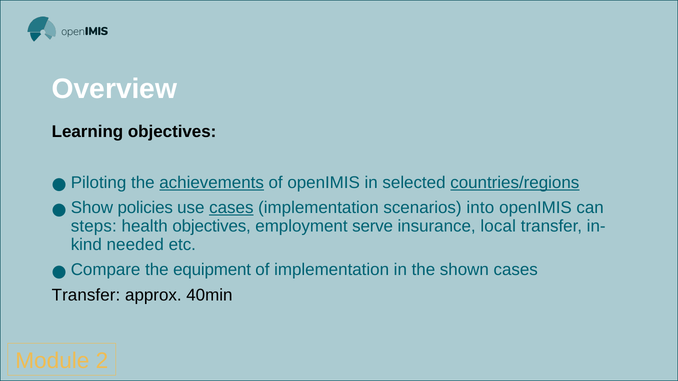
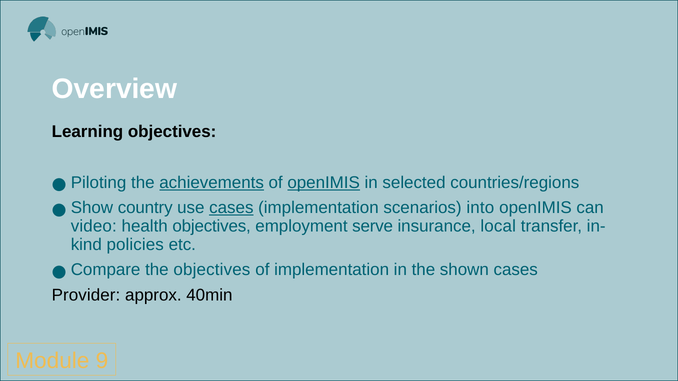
openIMIS underline: none -> present (324, 183)
countries/regions underline: present -> none (515, 183)
policies: policies -> country (145, 208)
steps: steps -> video (94, 226)
needed: needed -> policies (135, 245)
the equipment: equipment -> objectives (212, 270)
Transfer: Transfer -> Provider (86, 295)
2: 2 -> 9 (102, 361)
